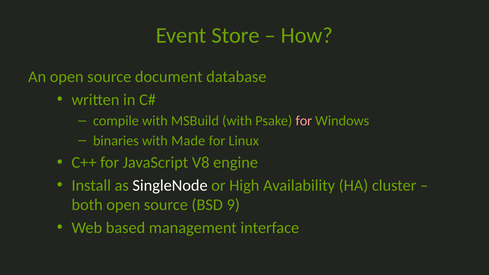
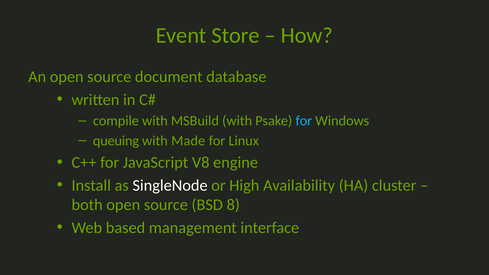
for colour: pink -> light blue (304, 121)
binaries: binaries -> queuing (116, 141)
9: 9 -> 8 (233, 205)
